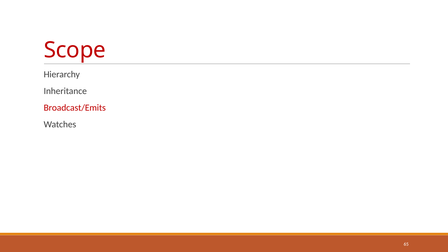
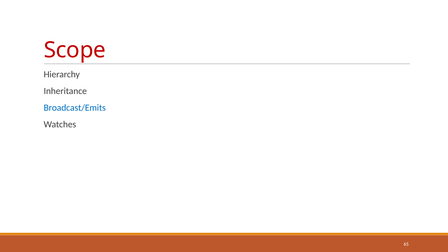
Broadcast/Emits colour: red -> blue (75, 108)
